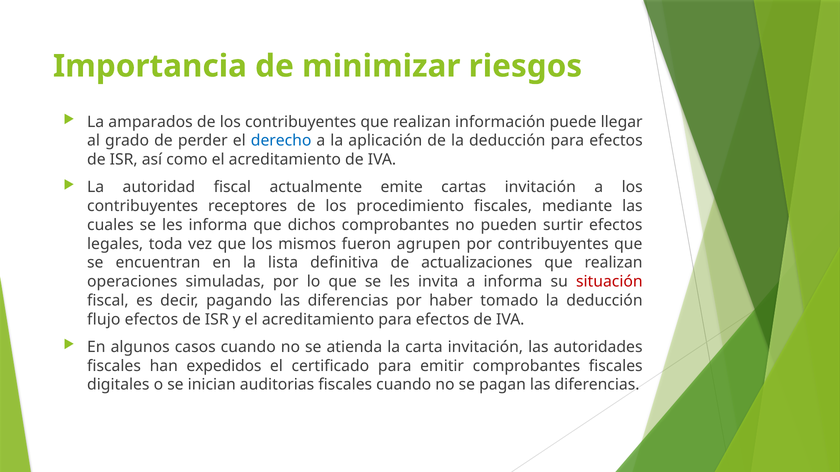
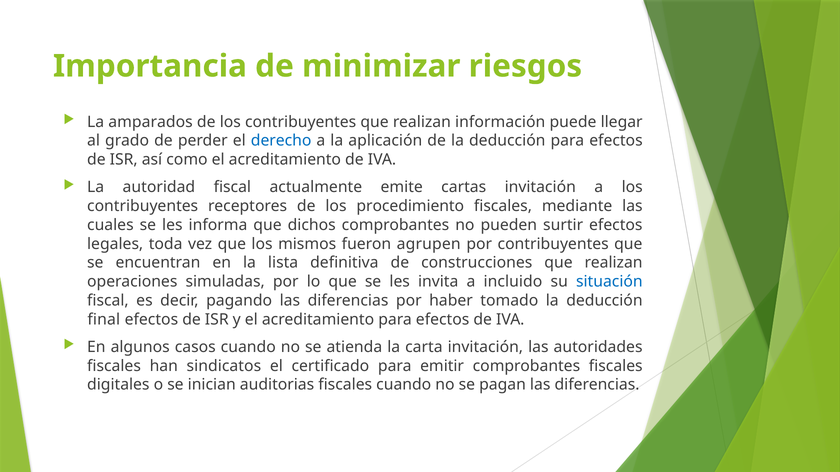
actualizaciones: actualizaciones -> construcciones (477, 263)
a informa: informa -> incluido (513, 282)
situación colour: red -> blue (609, 282)
flujo: flujo -> final (104, 320)
expedidos: expedidos -> sindicatos (224, 366)
